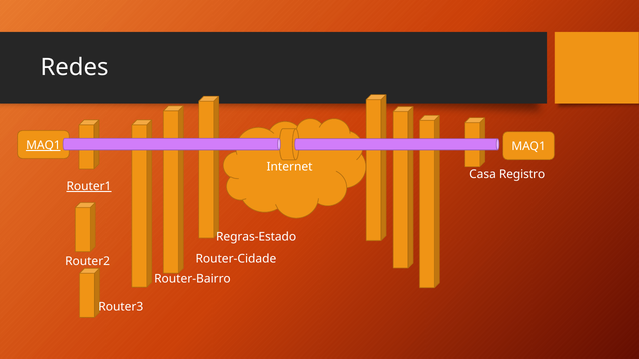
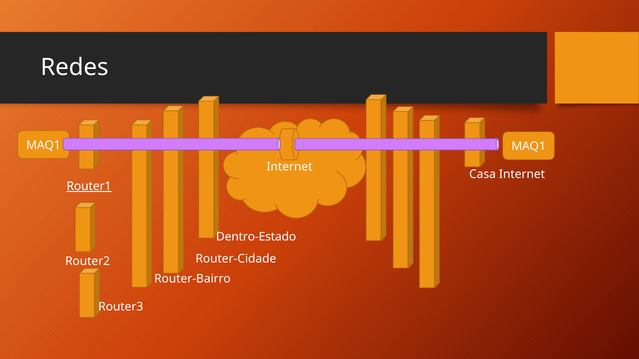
MAQ1 underline: present -> none (43, 145)
Casa Registro: Registro -> Internet (522, 174)
Regras-Estado: Regras-Estado -> Dentro-Estado (256, 237)
